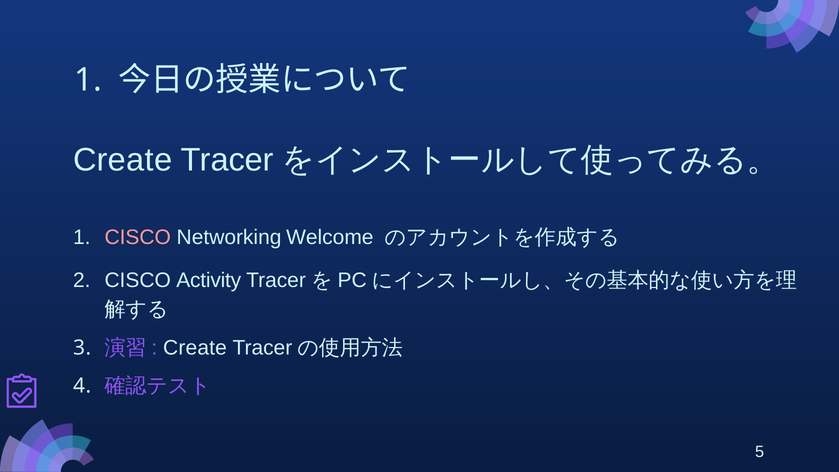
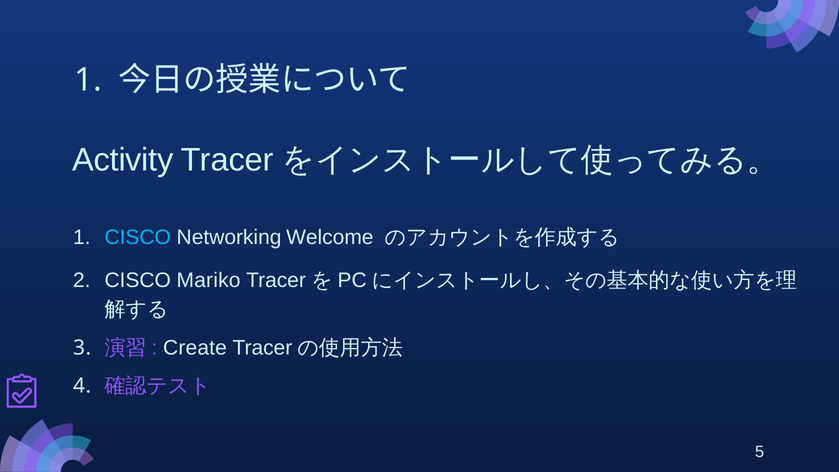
Create: Create -> Activity (123, 160)
CISCO colour: pink -> light blue (138, 238)
Activity: Activity -> Mariko (209, 280)
